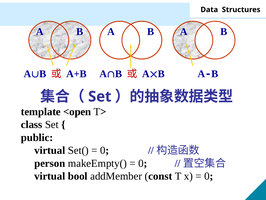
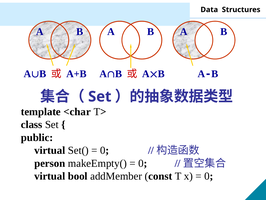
<open: <open -> <char (77, 111)
